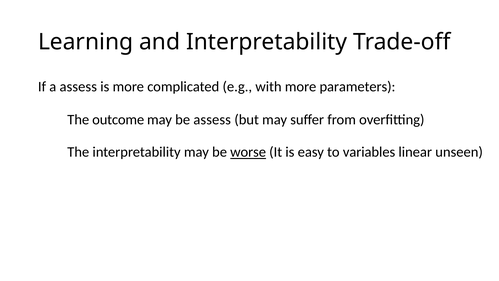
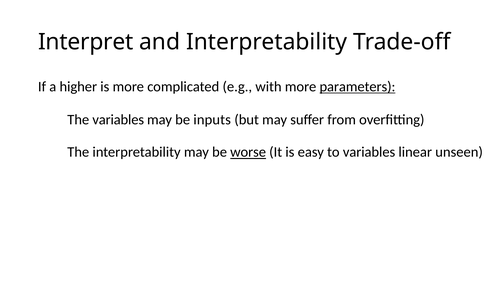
Learning: Learning -> Interpret (86, 42)
a assess: assess -> higher (78, 87)
parameters underline: none -> present (357, 87)
The outcome: outcome -> variables (118, 120)
be assess: assess -> inputs (212, 120)
